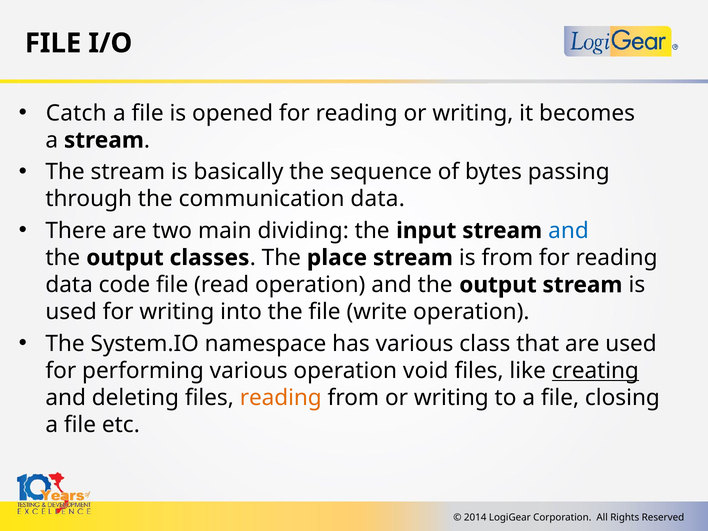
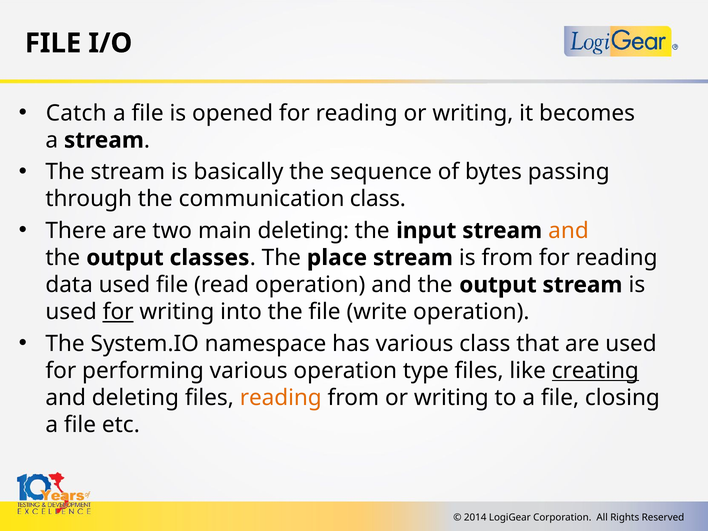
communication data: data -> class (378, 199)
main dividing: dividing -> deleting (303, 231)
and colour: blue -> orange (568, 231)
data code: code -> used (124, 285)
for underline: none -> present (118, 312)
void: void -> type (426, 371)
